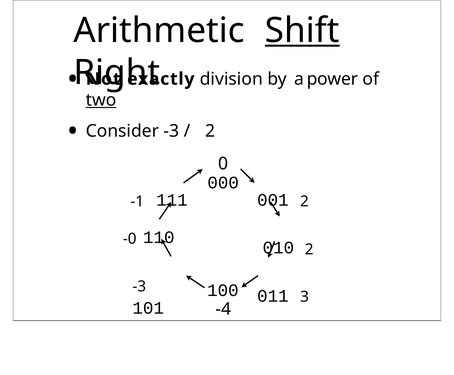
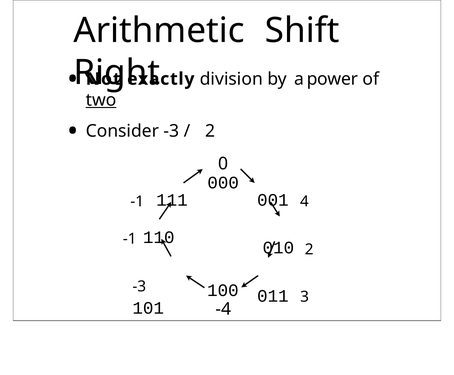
Shift underline: present -> none (302, 31)
001 2: 2 -> 4 (304, 201)
-0: -0 -> -1 (130, 239)
